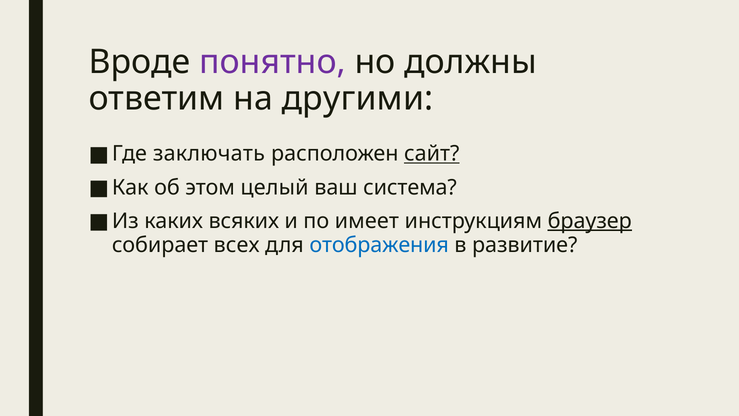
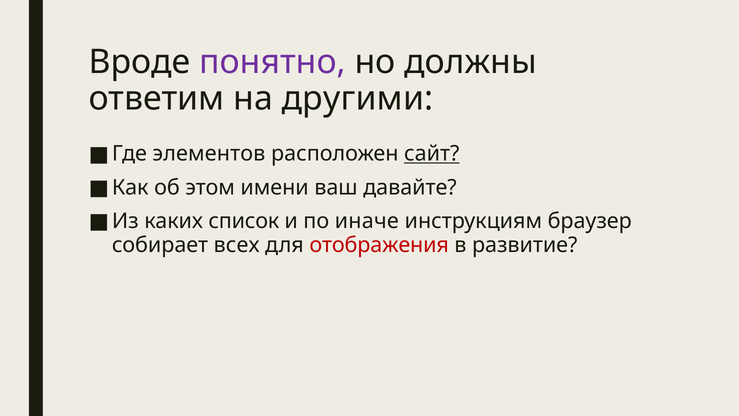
заключать: заключать -> элементов (209, 154)
целый: целый -> имени (275, 187)
система: система -> давайте (410, 187)
всяких: всяких -> список (244, 221)
имеет: имеет -> иначе (367, 221)
браузер underline: present -> none (590, 221)
отображения colour: blue -> red (379, 245)
